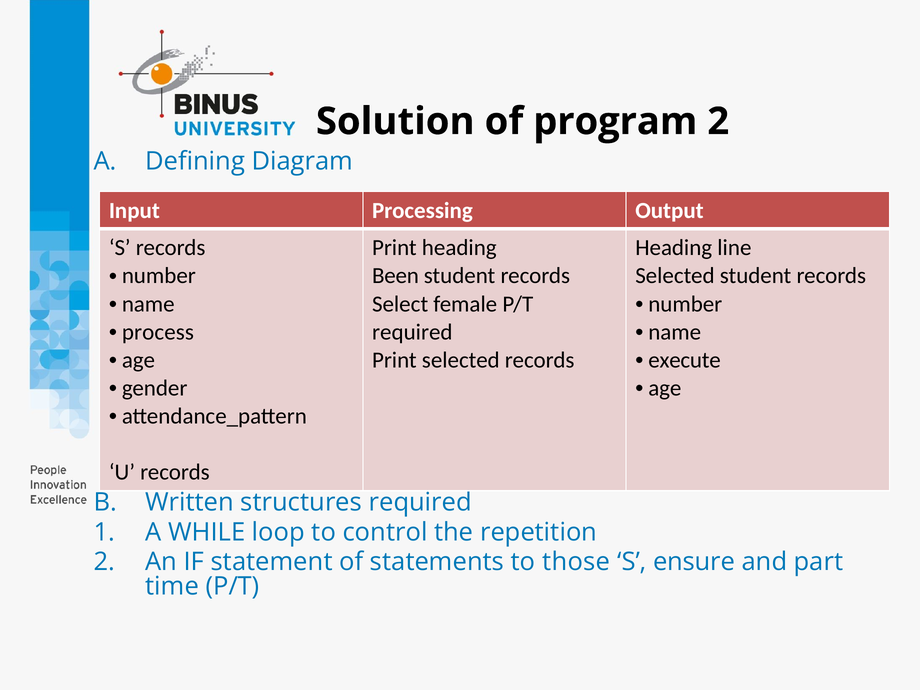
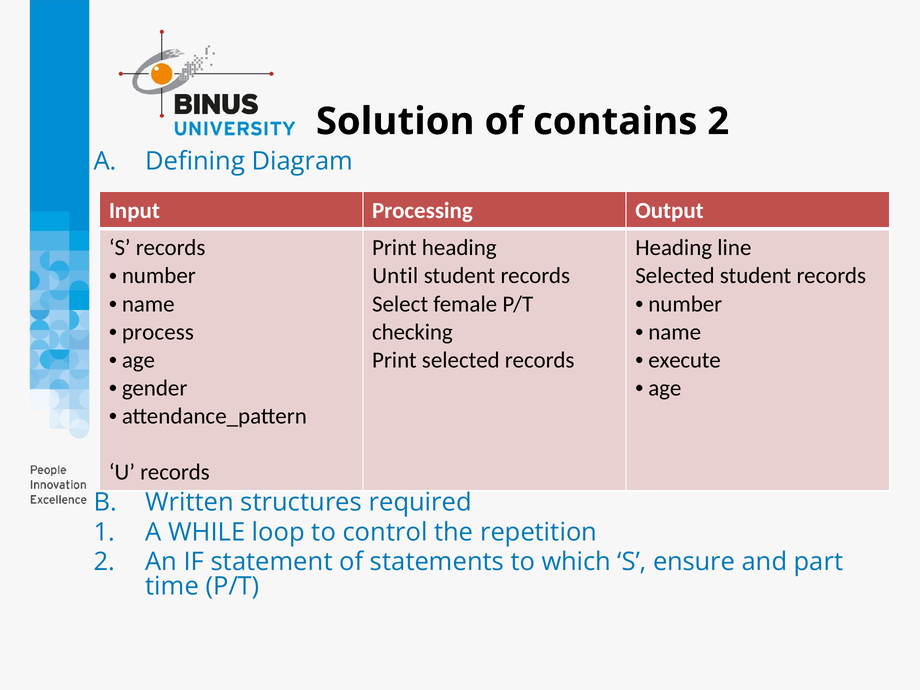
program: program -> contains (615, 121)
Been: Been -> Until (395, 276)
required: required -> checking (412, 332)
those: those -> which (576, 562)
